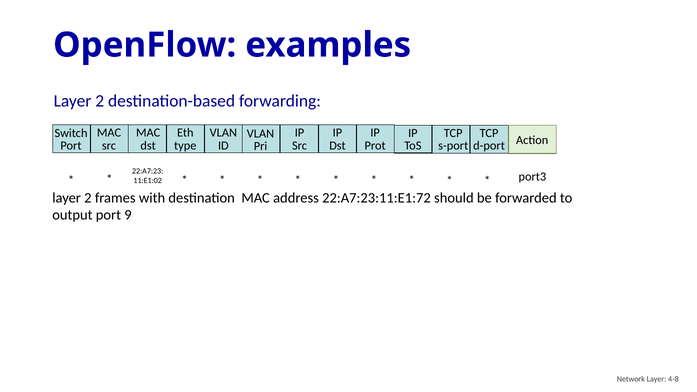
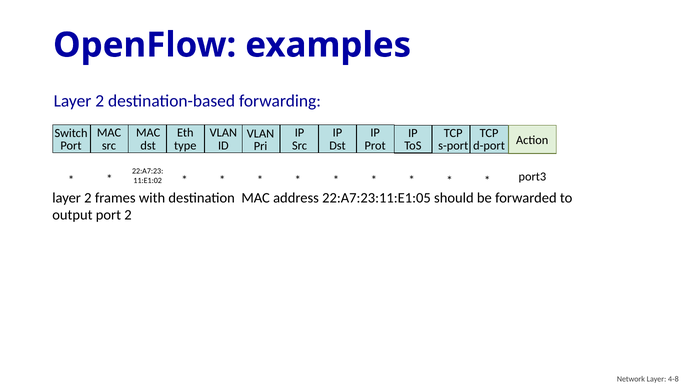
22:A7:23:11:E1:72: 22:A7:23:11:E1:72 -> 22:A7:23:11:E1:05 (376, 198)
port 9: 9 -> 2 (128, 215)
